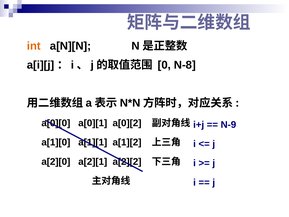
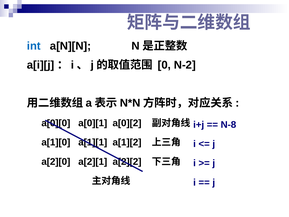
int colour: orange -> blue (34, 46)
N-8: N-8 -> N-2 (185, 65)
N-9: N-9 -> N-8 (228, 124)
